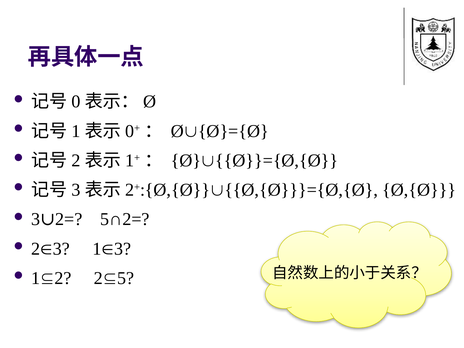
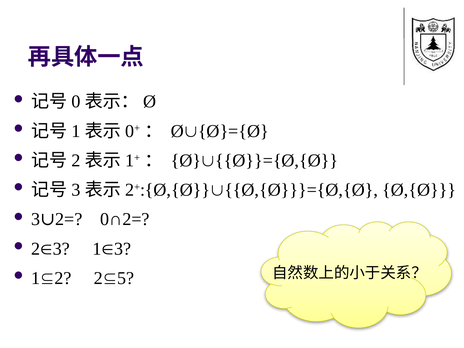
5∩2=: 5∩2= -> 0∩2= (125, 219)
